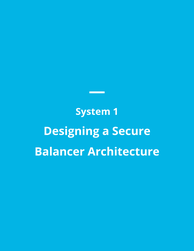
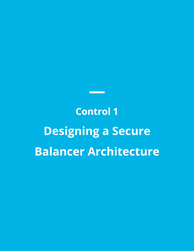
System: System -> Control (93, 112)
